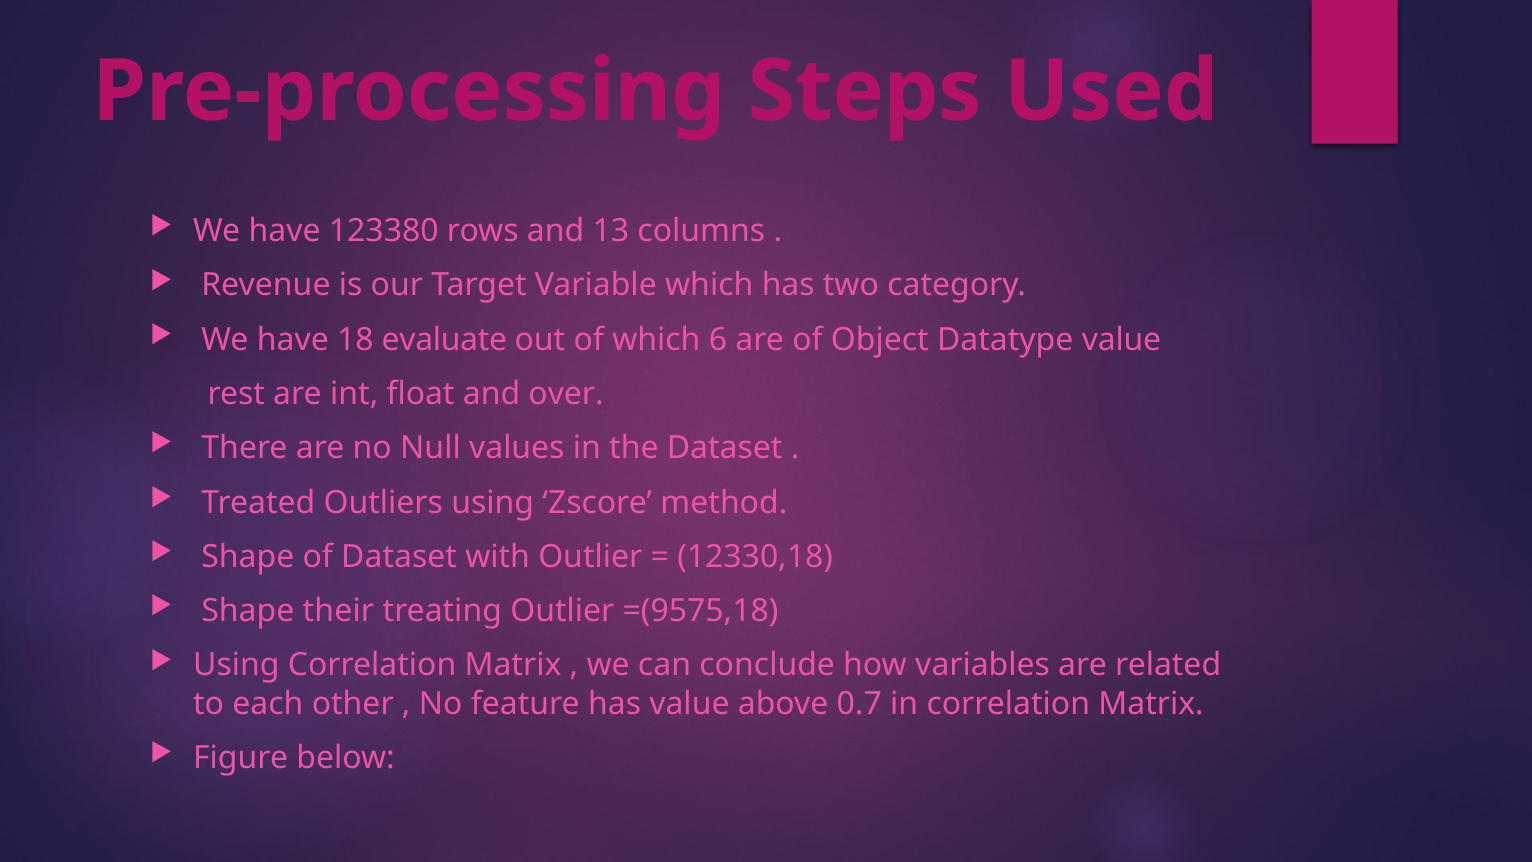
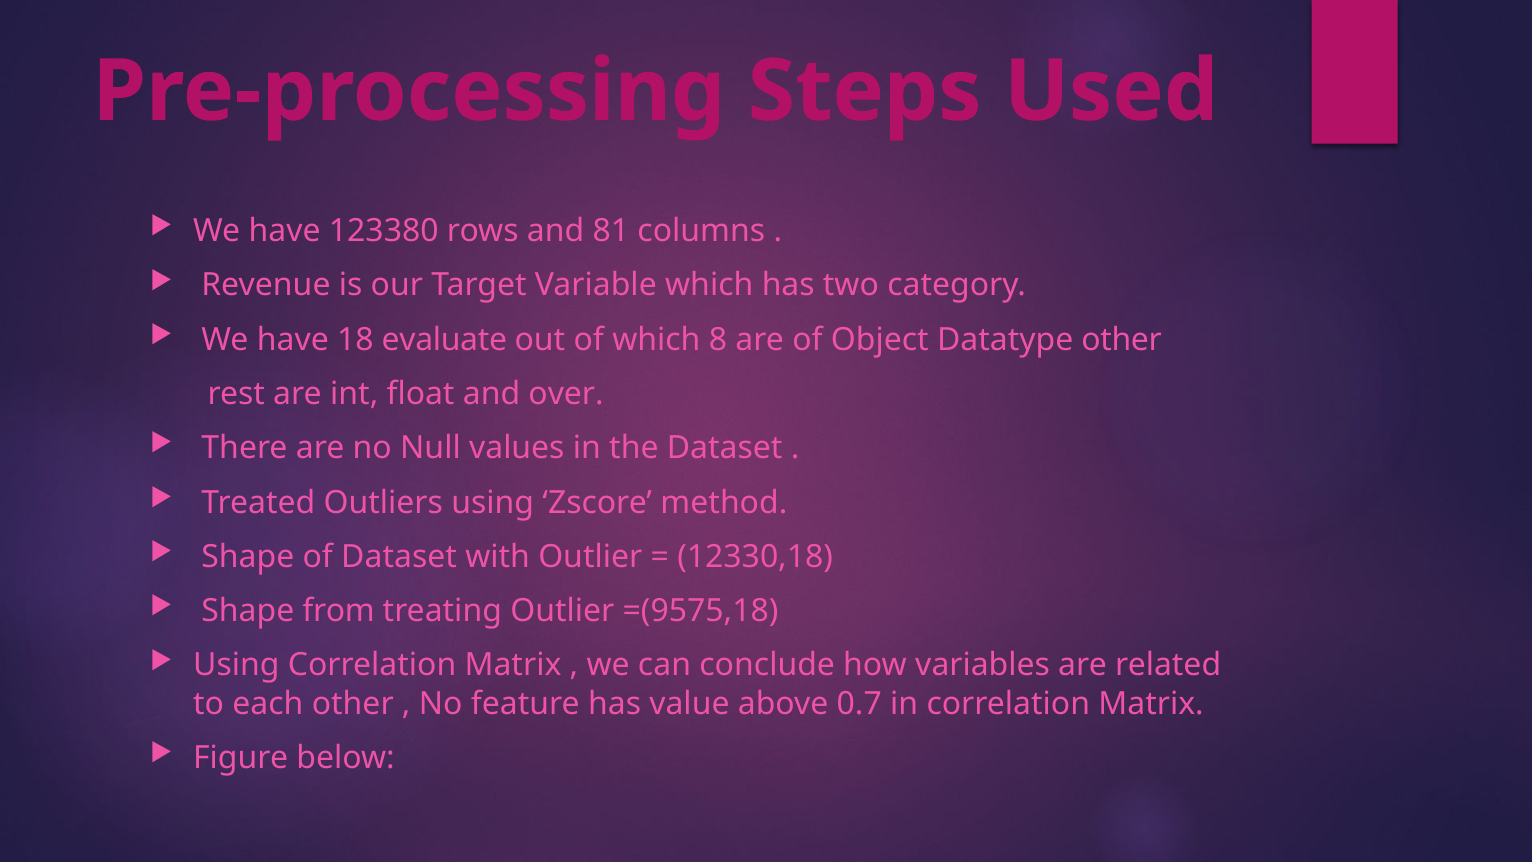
13: 13 -> 81 (611, 231)
6: 6 -> 8 (718, 340)
Datatype value: value -> other (1122, 340)
their: their -> from (339, 611)
